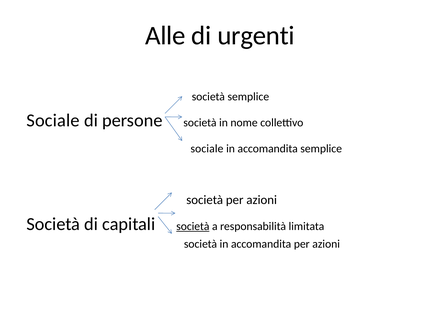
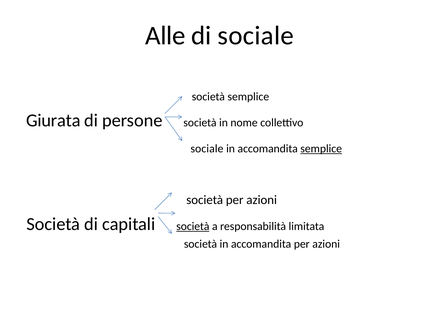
di urgenti: urgenti -> sociale (256, 36)
Sociale: Sociale -> Giurata (53, 120)
semplice underline: none -> present (321, 149)
